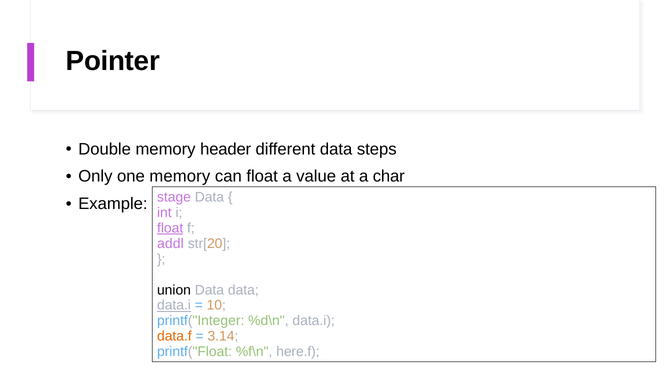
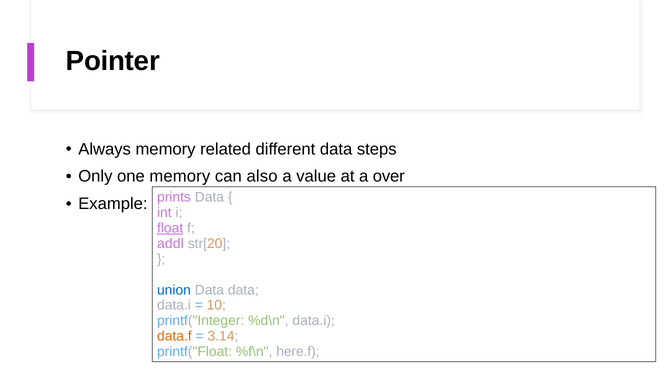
Double: Double -> Always (105, 149)
header: header -> related (226, 149)
can float: float -> also (262, 176)
char: char -> over (389, 176)
stage: stage -> prints (174, 197)
union colour: black -> blue (174, 290)
data.i underline: present -> none (174, 305)
